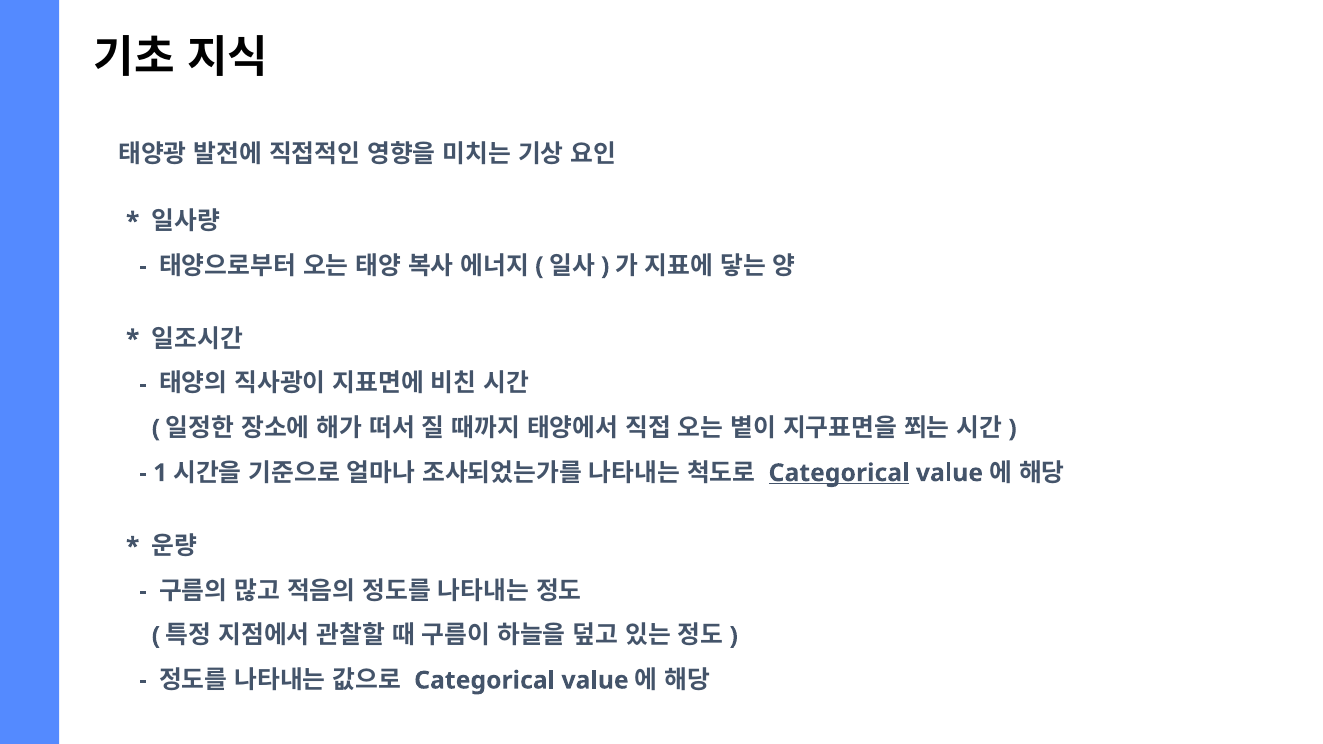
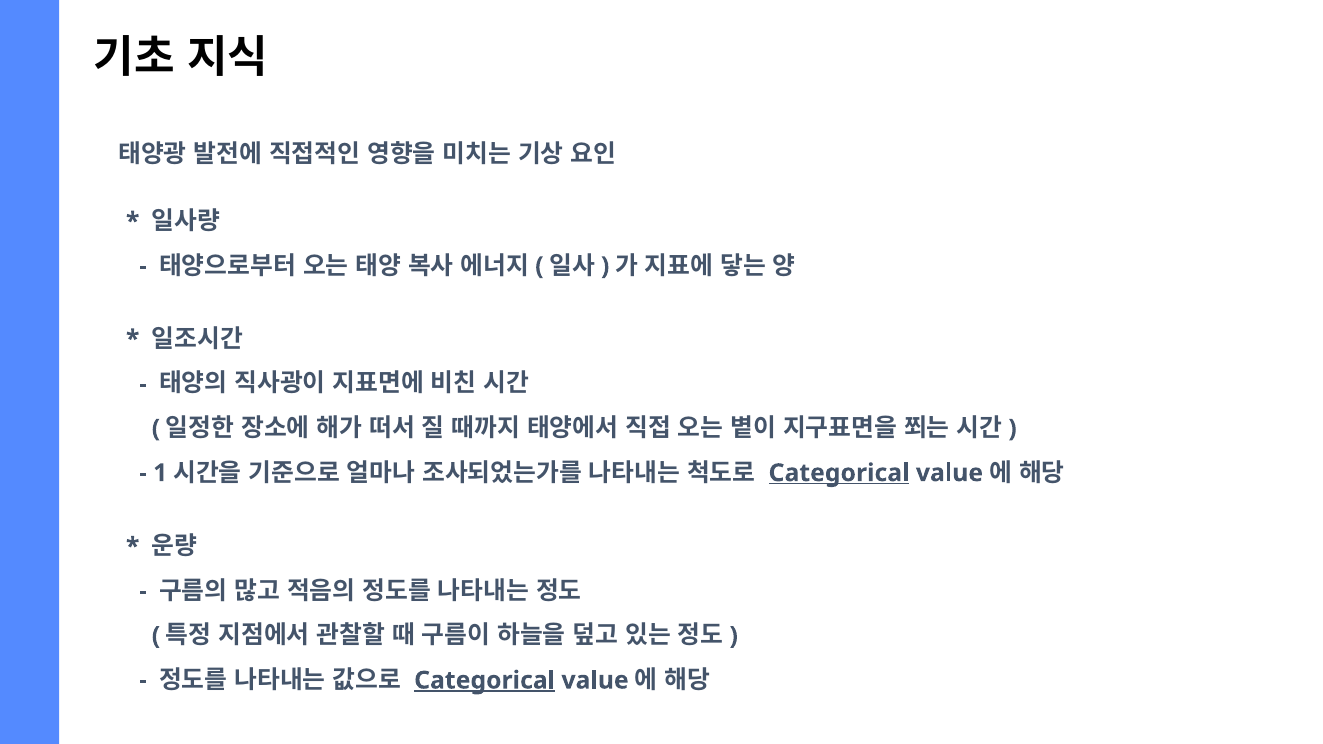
Categorical underline: none -> present (485, 681)
